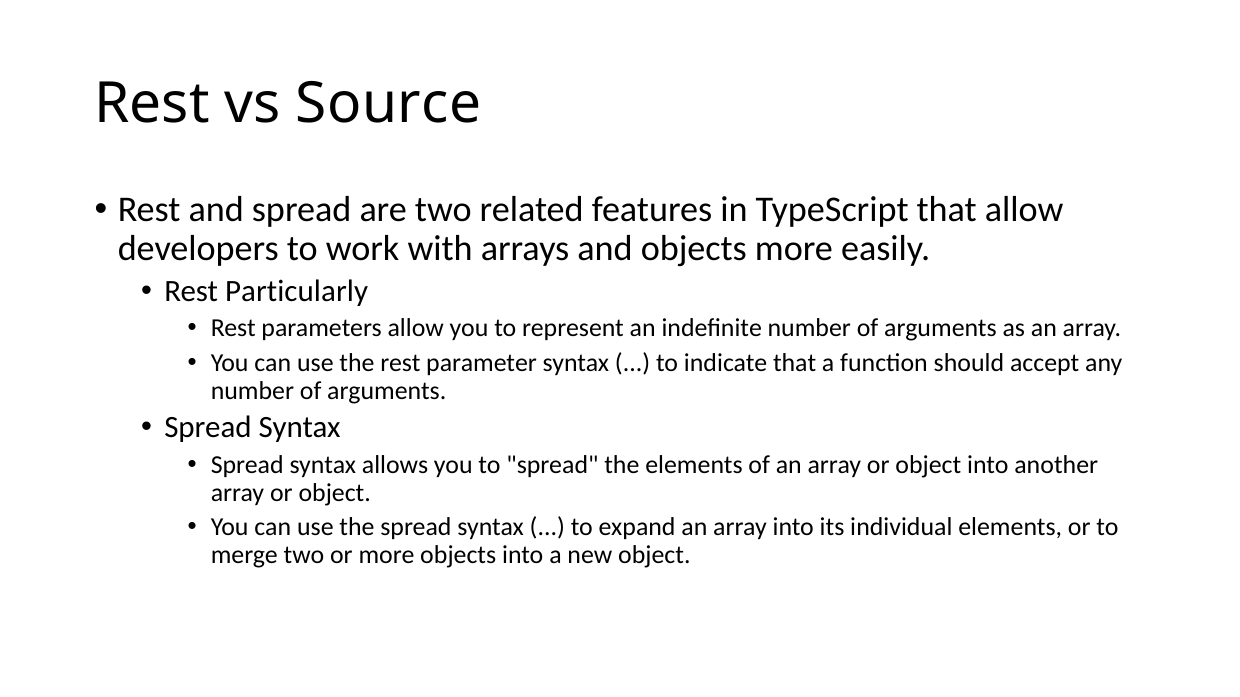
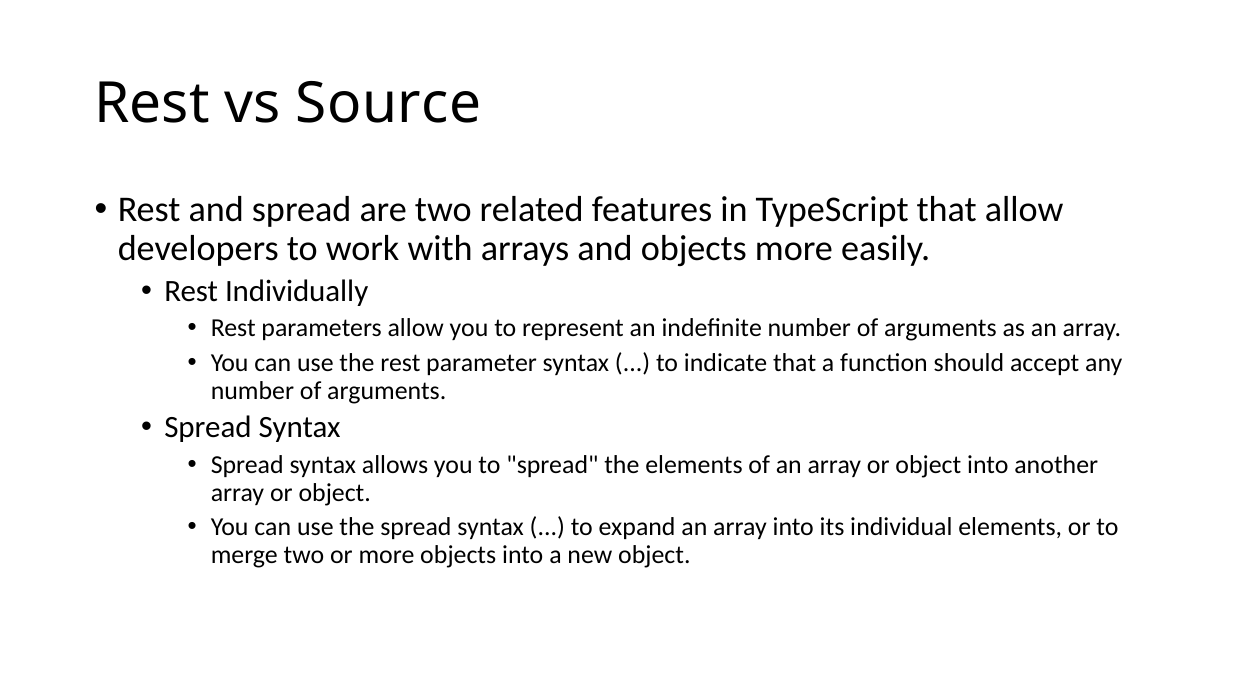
Particularly: Particularly -> Individually (297, 291)
